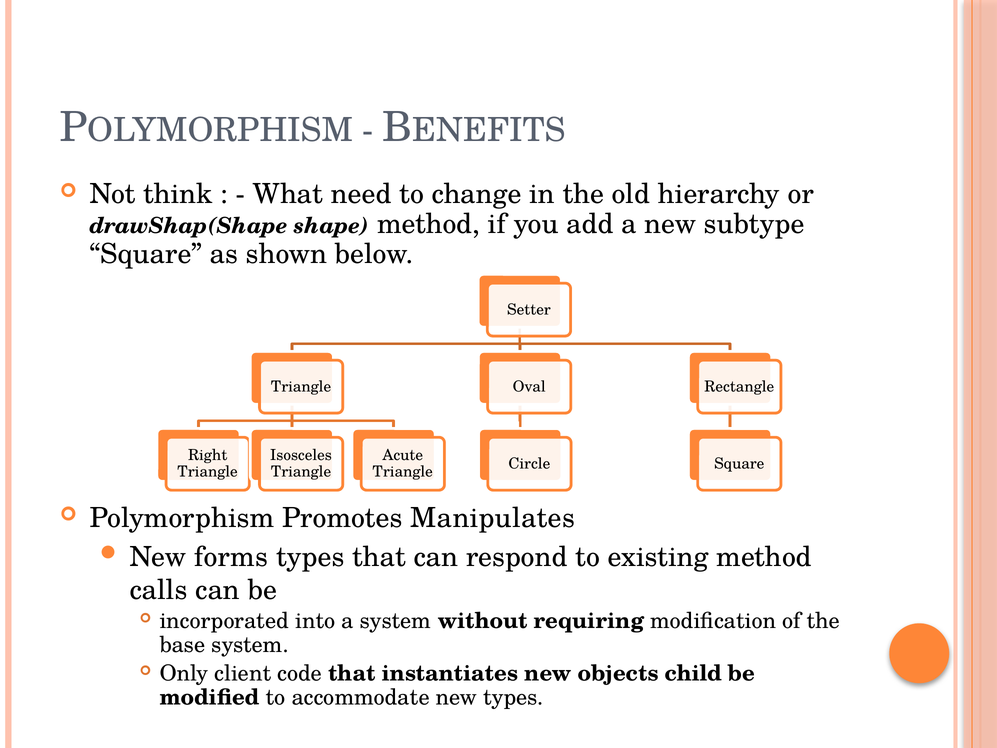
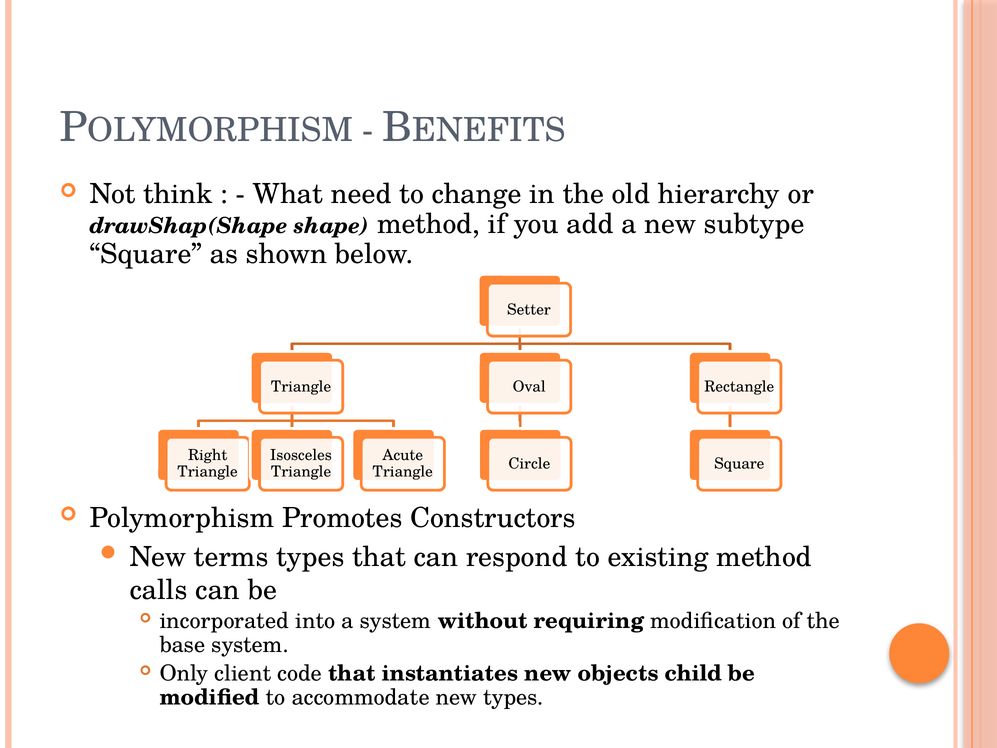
Manipulates: Manipulates -> Constructors (493, 518)
forms: forms -> terms (231, 557)
